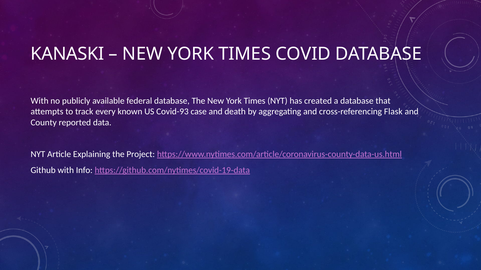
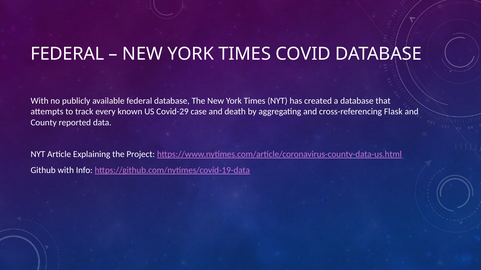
KANASKI: KANASKI -> FEDERAL (67, 54)
Covid-93: Covid-93 -> Covid-29 (172, 112)
